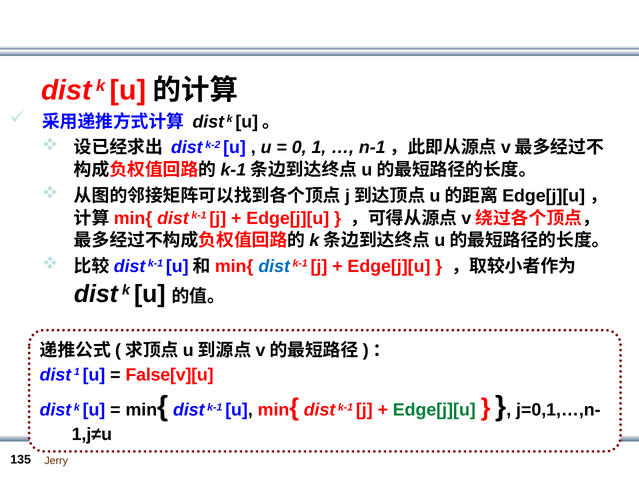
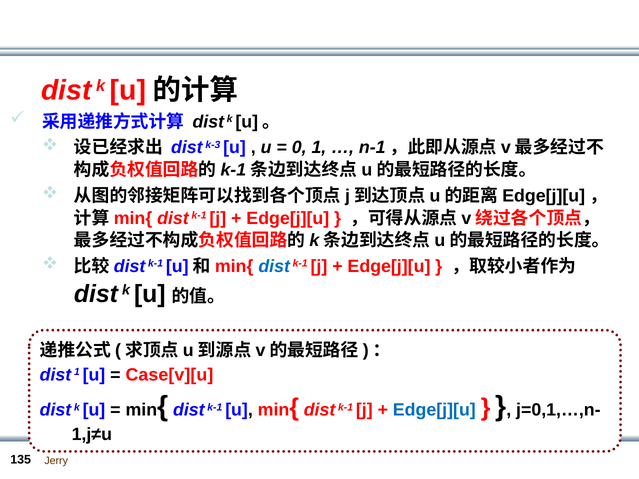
k-2: k-2 -> k-3 (213, 145)
False[v][u: False[v][u -> Case[v][u (169, 375)
Edge[j][u colour: green -> blue (434, 410)
